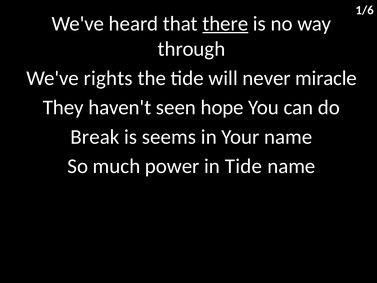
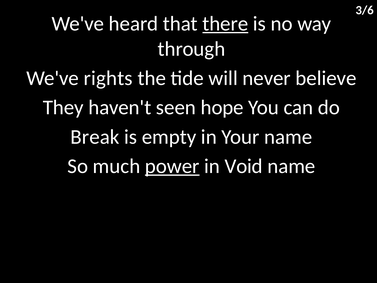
1/6: 1/6 -> 3/6 (365, 10)
miracle: miracle -> believe (326, 78)
seems: seems -> empty (169, 137)
power underline: none -> present (172, 166)
in Tide: Tide -> Void (244, 166)
